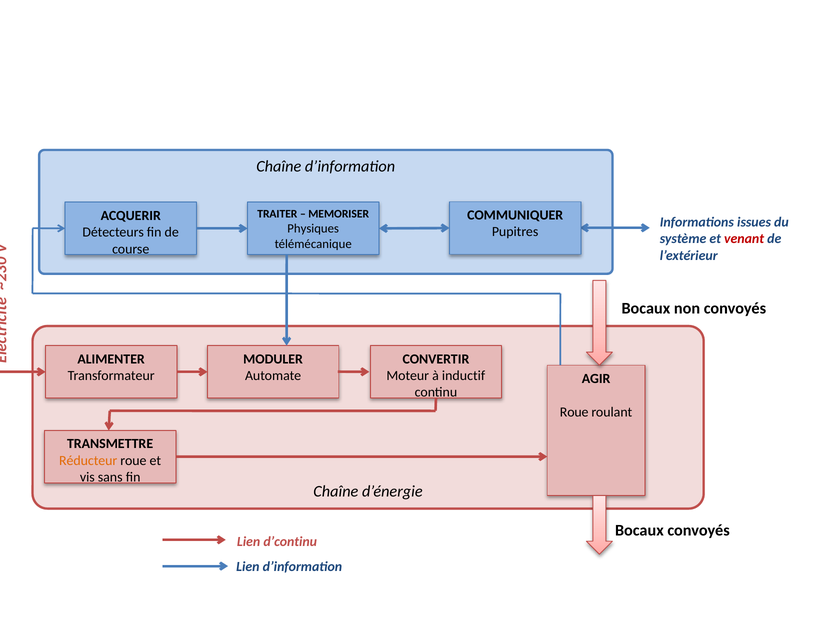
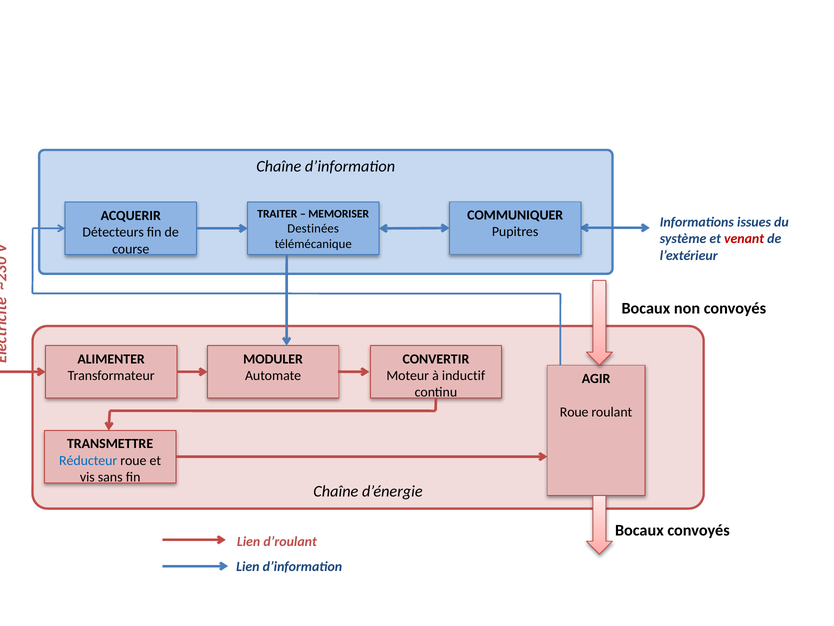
Physiques: Physiques -> Destinées (313, 229)
Réducteur colour: orange -> blue (88, 460)
d’continu: d’continu -> d’roulant (290, 541)
